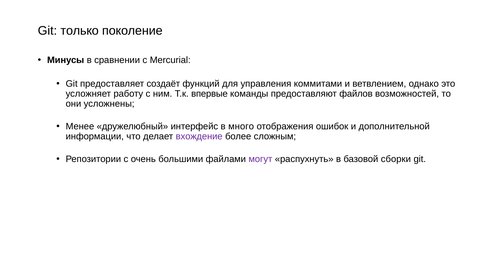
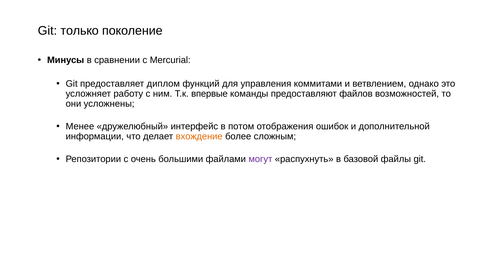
создаёт: создаёт -> диплом (163, 84)
много: много -> потом (241, 126)
вхождение colour: purple -> orange (199, 137)
сборки: сборки -> файлы (396, 159)
